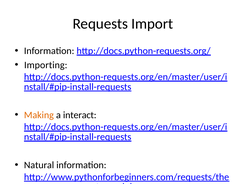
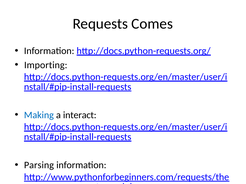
Import: Import -> Comes (152, 24)
Making colour: orange -> blue (39, 115)
Natural: Natural -> Parsing (39, 166)
